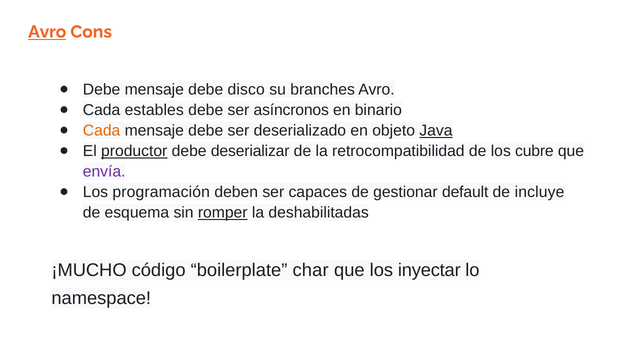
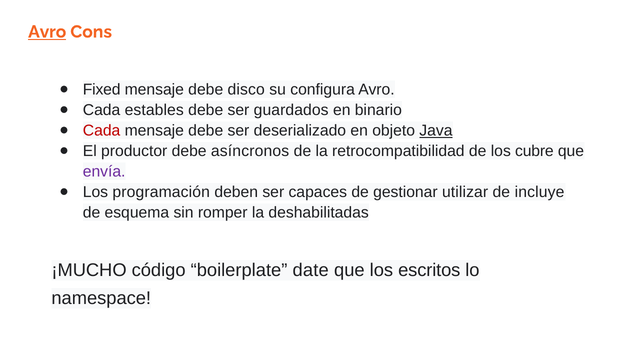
Debe: Debe -> Fixed (102, 90)
branches: branches -> configura (323, 90)
asíncronos: asíncronos -> guardados (291, 110)
Cada colour: orange -> red (102, 131)
productor underline: present -> none (134, 151)
deserializar: deserializar -> asíncronos (250, 151)
default: default -> utilizar (465, 192)
romper underline: present -> none (223, 213)
char: char -> date (311, 270)
inyectar: inyectar -> escritos (429, 270)
